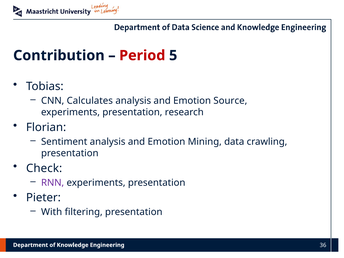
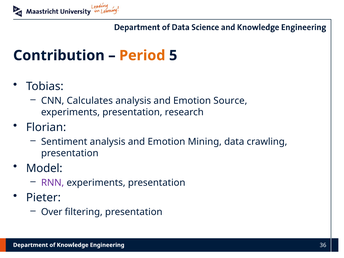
Period colour: red -> orange (142, 55)
Check: Check -> Model (44, 168)
With: With -> Over (52, 212)
